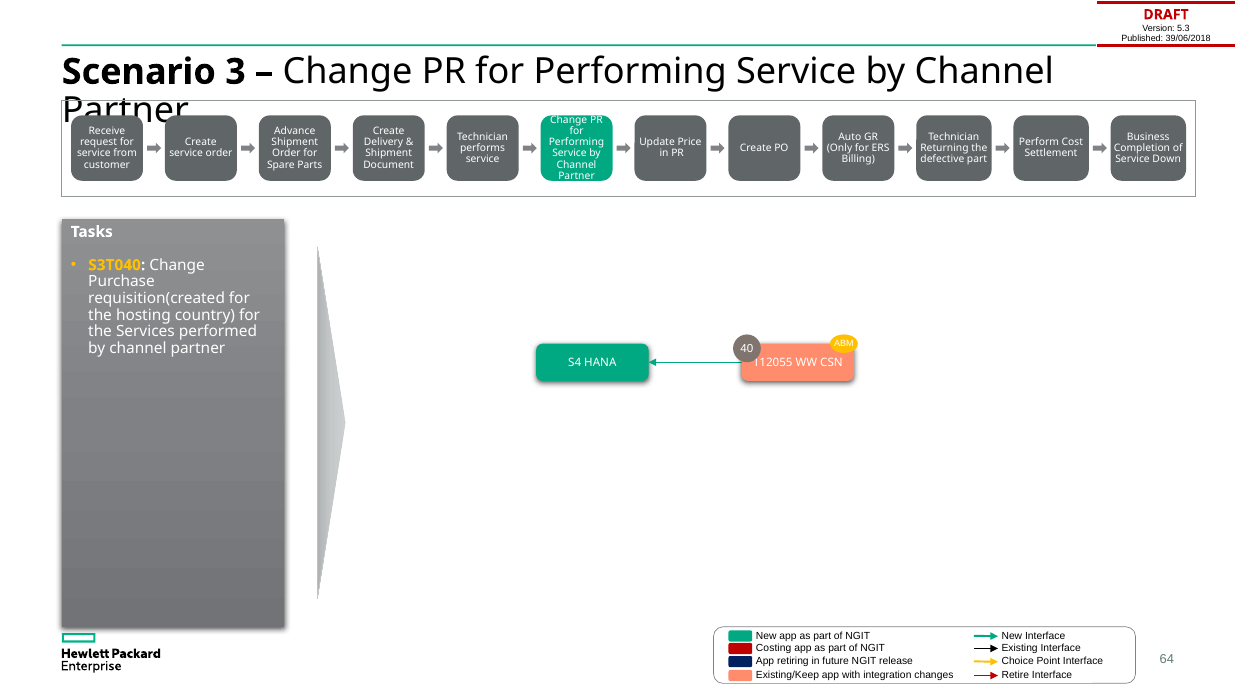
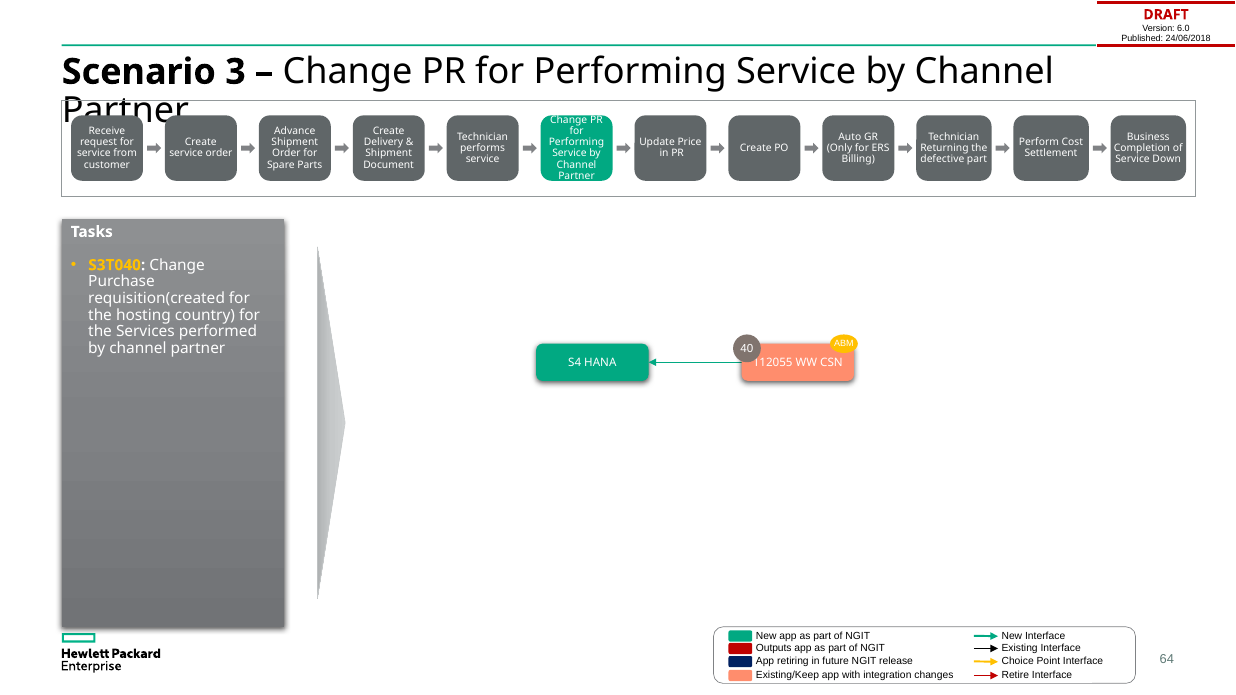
5.3: 5.3 -> 6.0 (1183, 29)
39/06/2018: 39/06/2018 -> 24/06/2018 (1188, 39)
Costing: Costing -> Outputs (774, 649)
